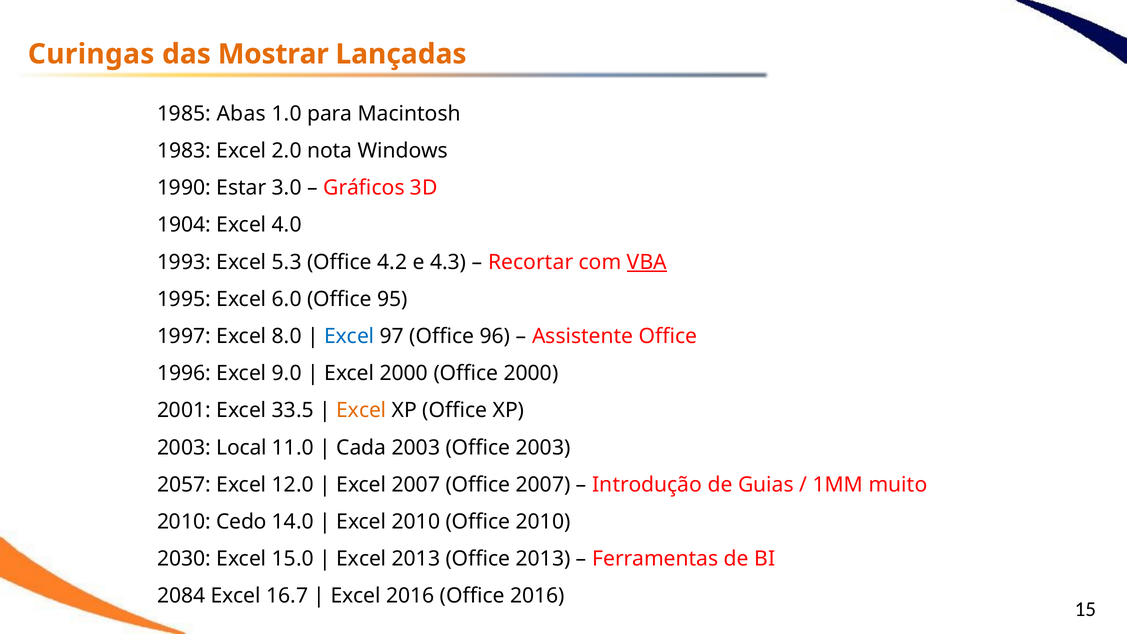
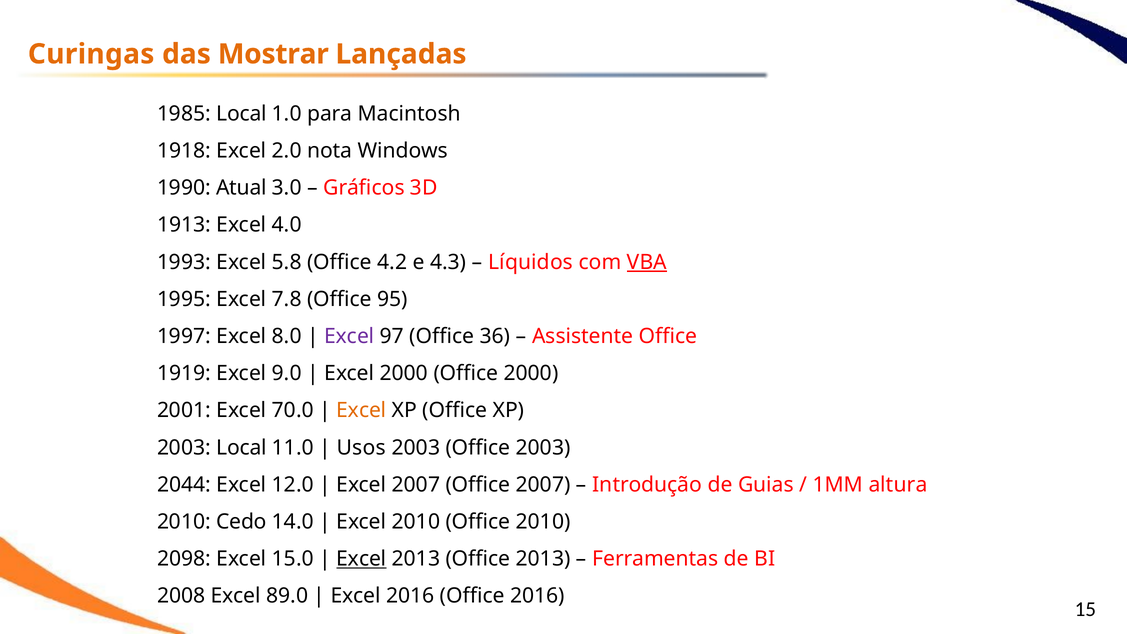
1985 Abas: Abas -> Local (241, 114)
1983: 1983 -> 1918 (184, 151)
Estar: Estar -> Atual (241, 188)
1904: 1904 -> 1913 (184, 225)
5.3: 5.3 -> 5.8 (287, 262)
Recortar: Recortar -> Líquidos (531, 262)
6.0: 6.0 -> 7.8 (287, 299)
Excel colour: blue -> purple (349, 336)
96: 96 -> 36 (495, 336)
1996: 1996 -> 1919 (184, 373)
33.5: 33.5 -> 70.0 (293, 410)
Cada: Cada -> Usos (361, 448)
2057: 2057 -> 2044 (184, 485)
muito: muito -> altura (898, 485)
2030: 2030 -> 2098 (184, 559)
Excel underline: none -> present (361, 559)
2084: 2084 -> 2008 (181, 596)
16.7: 16.7 -> 89.0 (287, 596)
